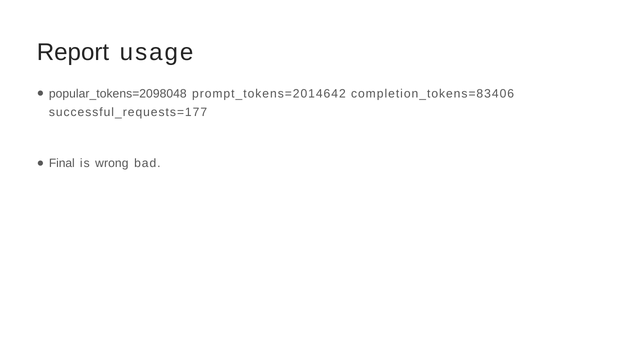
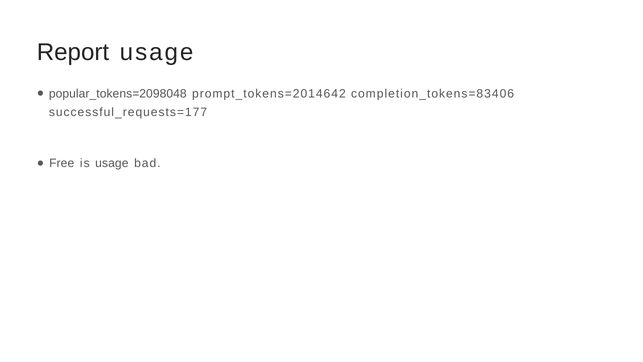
Final: Final -> Free (62, 163)
is wrong: wrong -> usage (112, 163)
